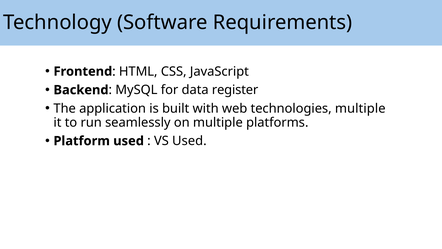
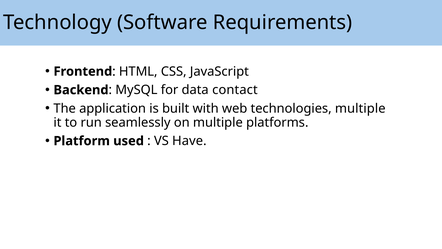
register: register -> contact (235, 90)
VS Used: Used -> Have (189, 141)
